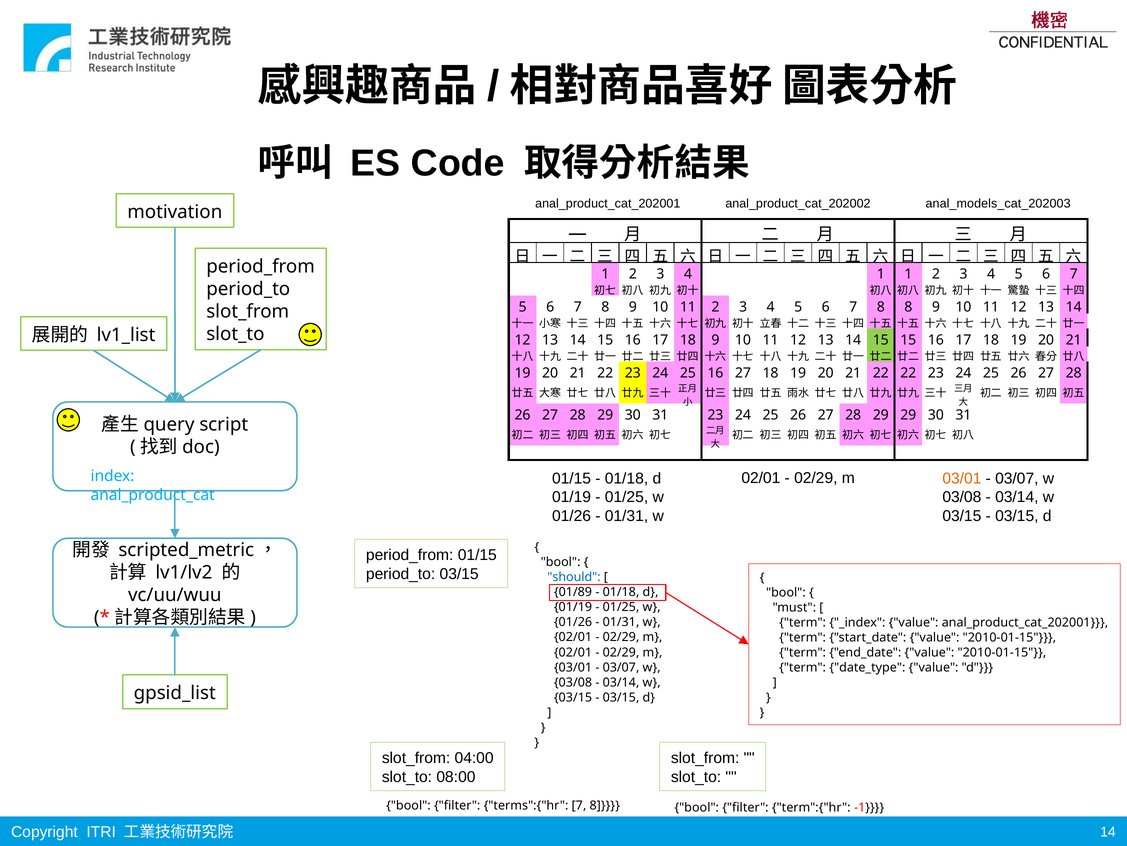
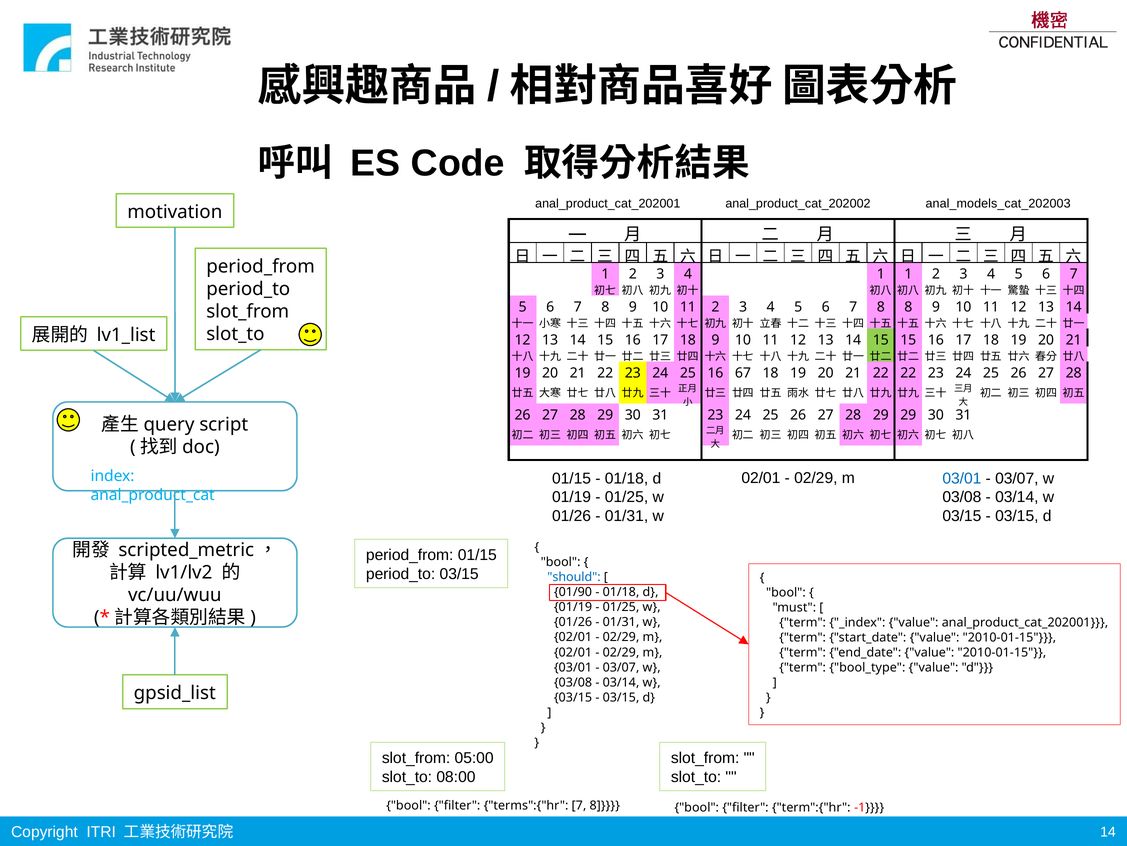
27: 27 -> 67 (743, 373)
03/01 colour: orange -> blue (962, 478)
01/89: 01/89 -> 01/90 (573, 592)
date_type: date_type -> bool_type (867, 667)
04:00: 04:00 -> 05:00 (474, 758)
